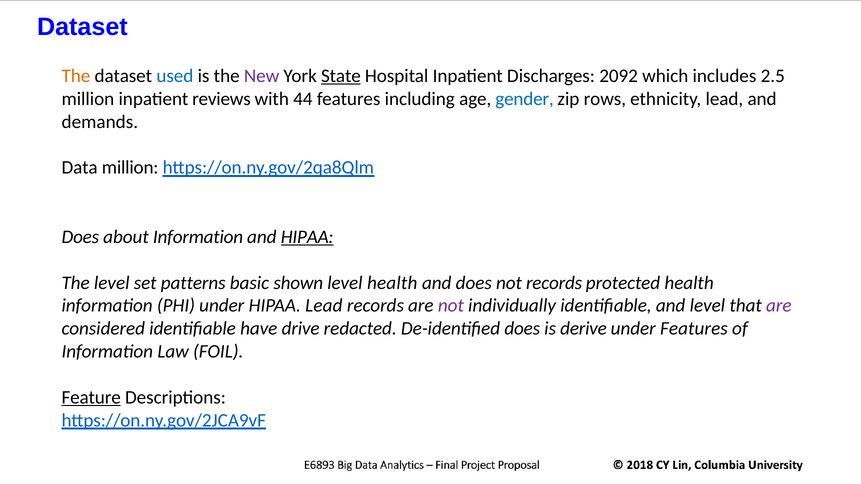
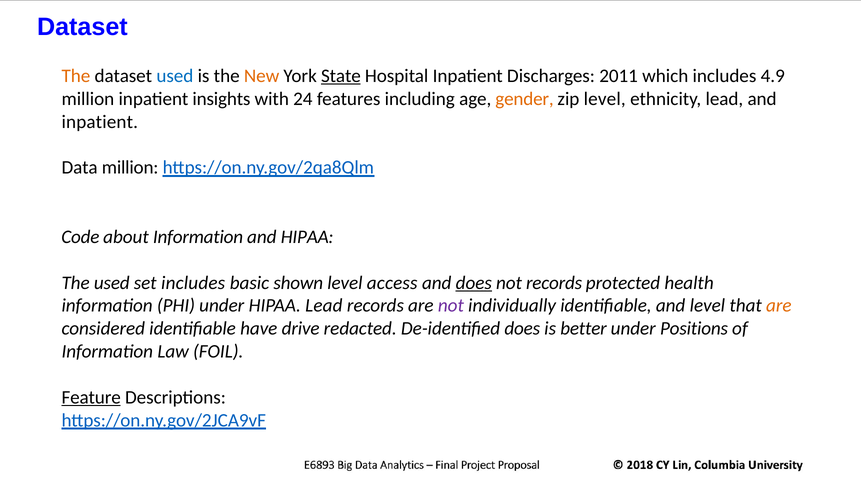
New colour: purple -> orange (262, 76)
2092: 2092 -> 2011 (619, 76)
2.5: 2.5 -> 4.9 (773, 76)
reviews: reviews -> insights (221, 99)
44: 44 -> 24 (303, 99)
gender colour: blue -> orange (525, 99)
zip rows: rows -> level (605, 99)
demands: demands -> inpatient (100, 122)
Does: Does -> Code (80, 237)
HIPAA underline: present -> none (307, 237)
The level: level -> used (112, 283)
set patterns: patterns -> includes (193, 283)
level health: health -> access (392, 283)
does underline: none -> present (474, 283)
are colour: purple -> orange (779, 306)
derive: derive -> better (584, 329)
under Features: Features -> Positions (694, 329)
